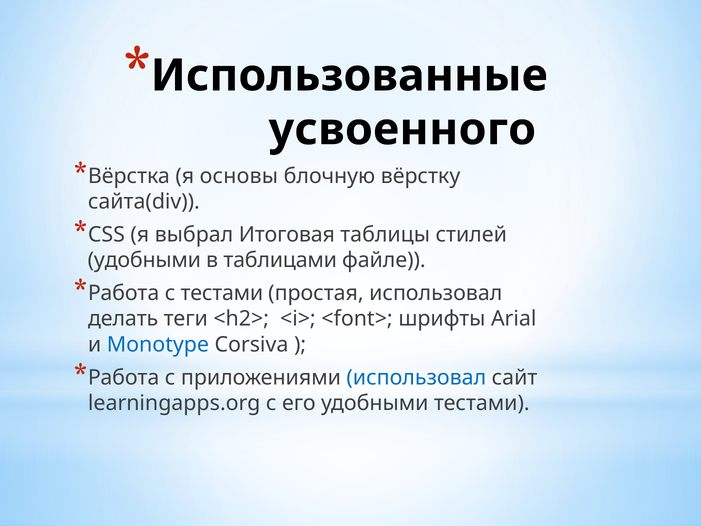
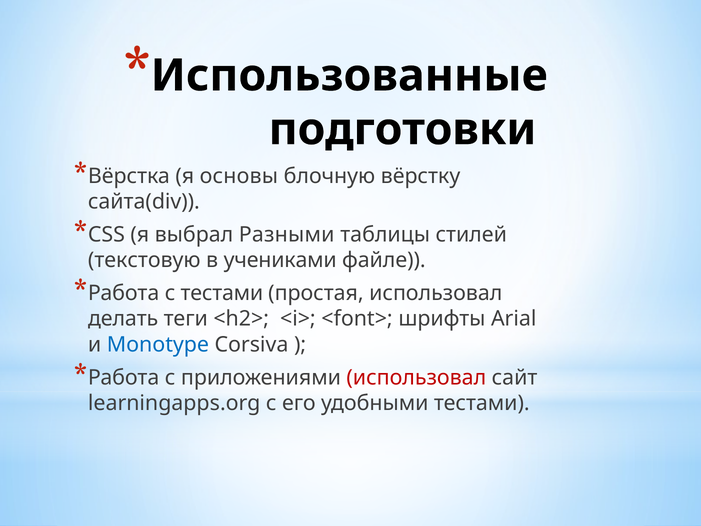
усвоенного: усвоенного -> подготовки (403, 129)
Итоговая: Итоговая -> Разными (287, 234)
удобными: удобными -> текстовую (144, 260)
таблицами: таблицами -> учениками (280, 260)
использовал colour: blue -> red (416, 377)
